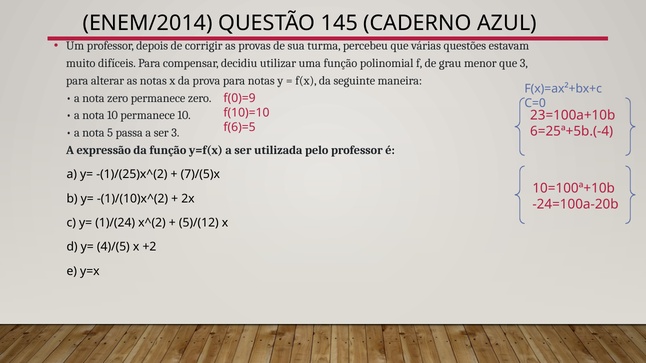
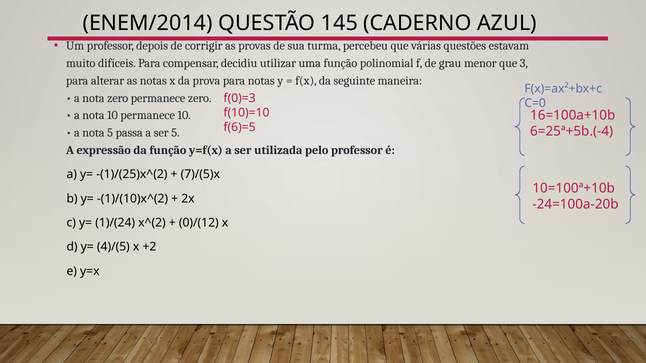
f(0)=9: f(0)=9 -> f(0)=3 (240, 98)
23=100a+10b: 23=100a+10b -> 16=100a+10b (573, 115)
ser 3: 3 -> 5 (175, 133)
5)/(12: 5)/(12 -> 0)/(12 (199, 223)
